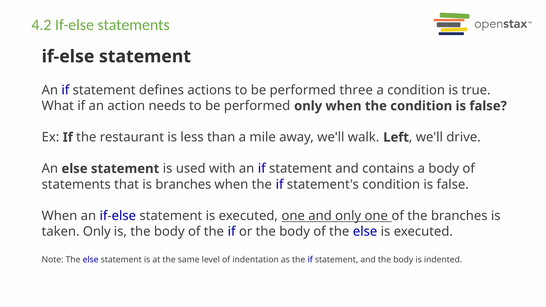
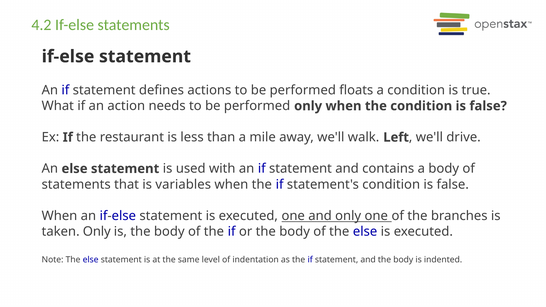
three: three -> floats (356, 90)
is branches: branches -> variables (183, 184)
